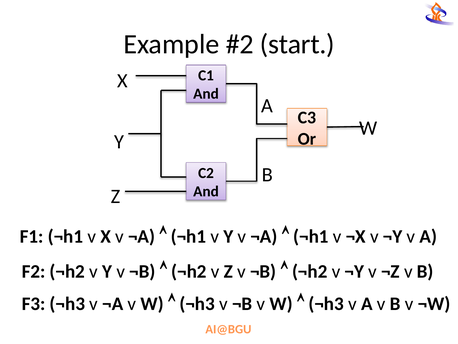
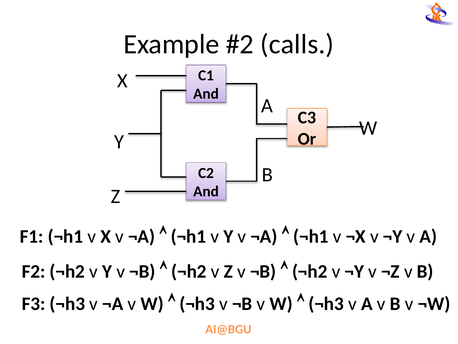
start: start -> calls (297, 44)
